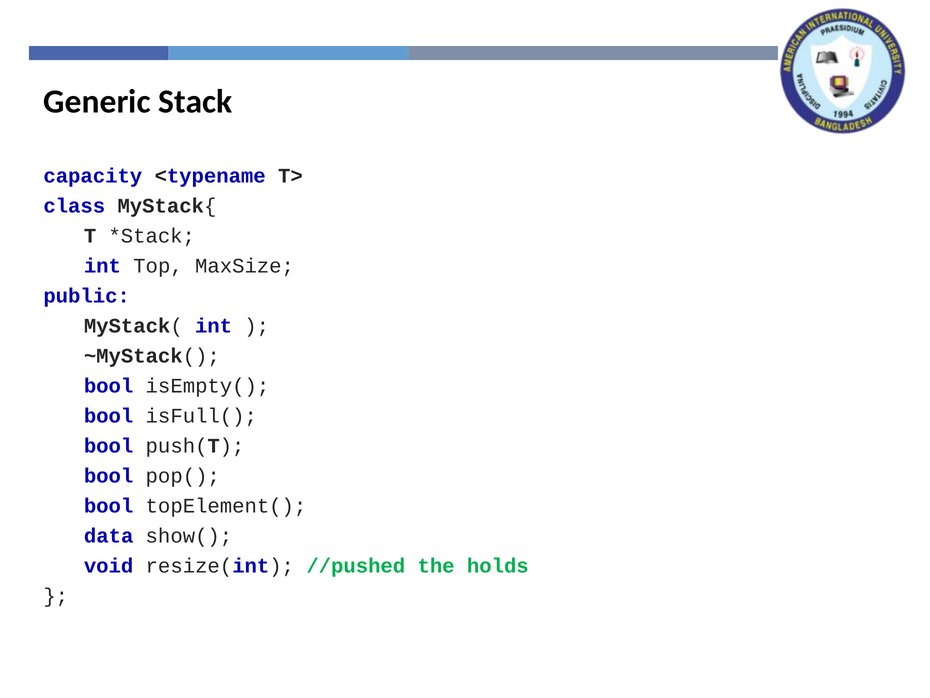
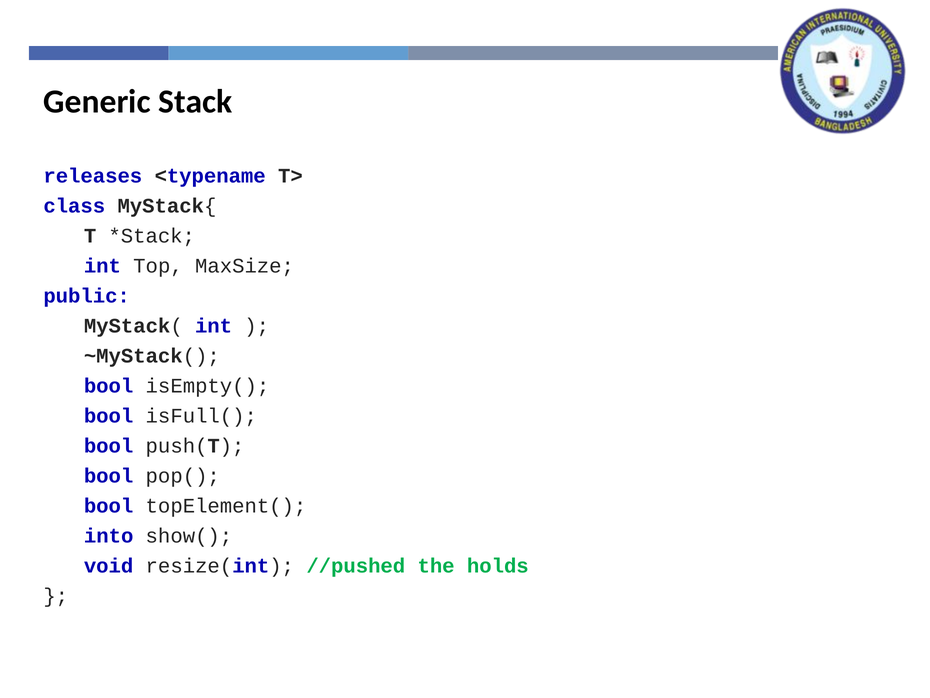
capacity: capacity -> releases (93, 176)
data: data -> into (109, 536)
